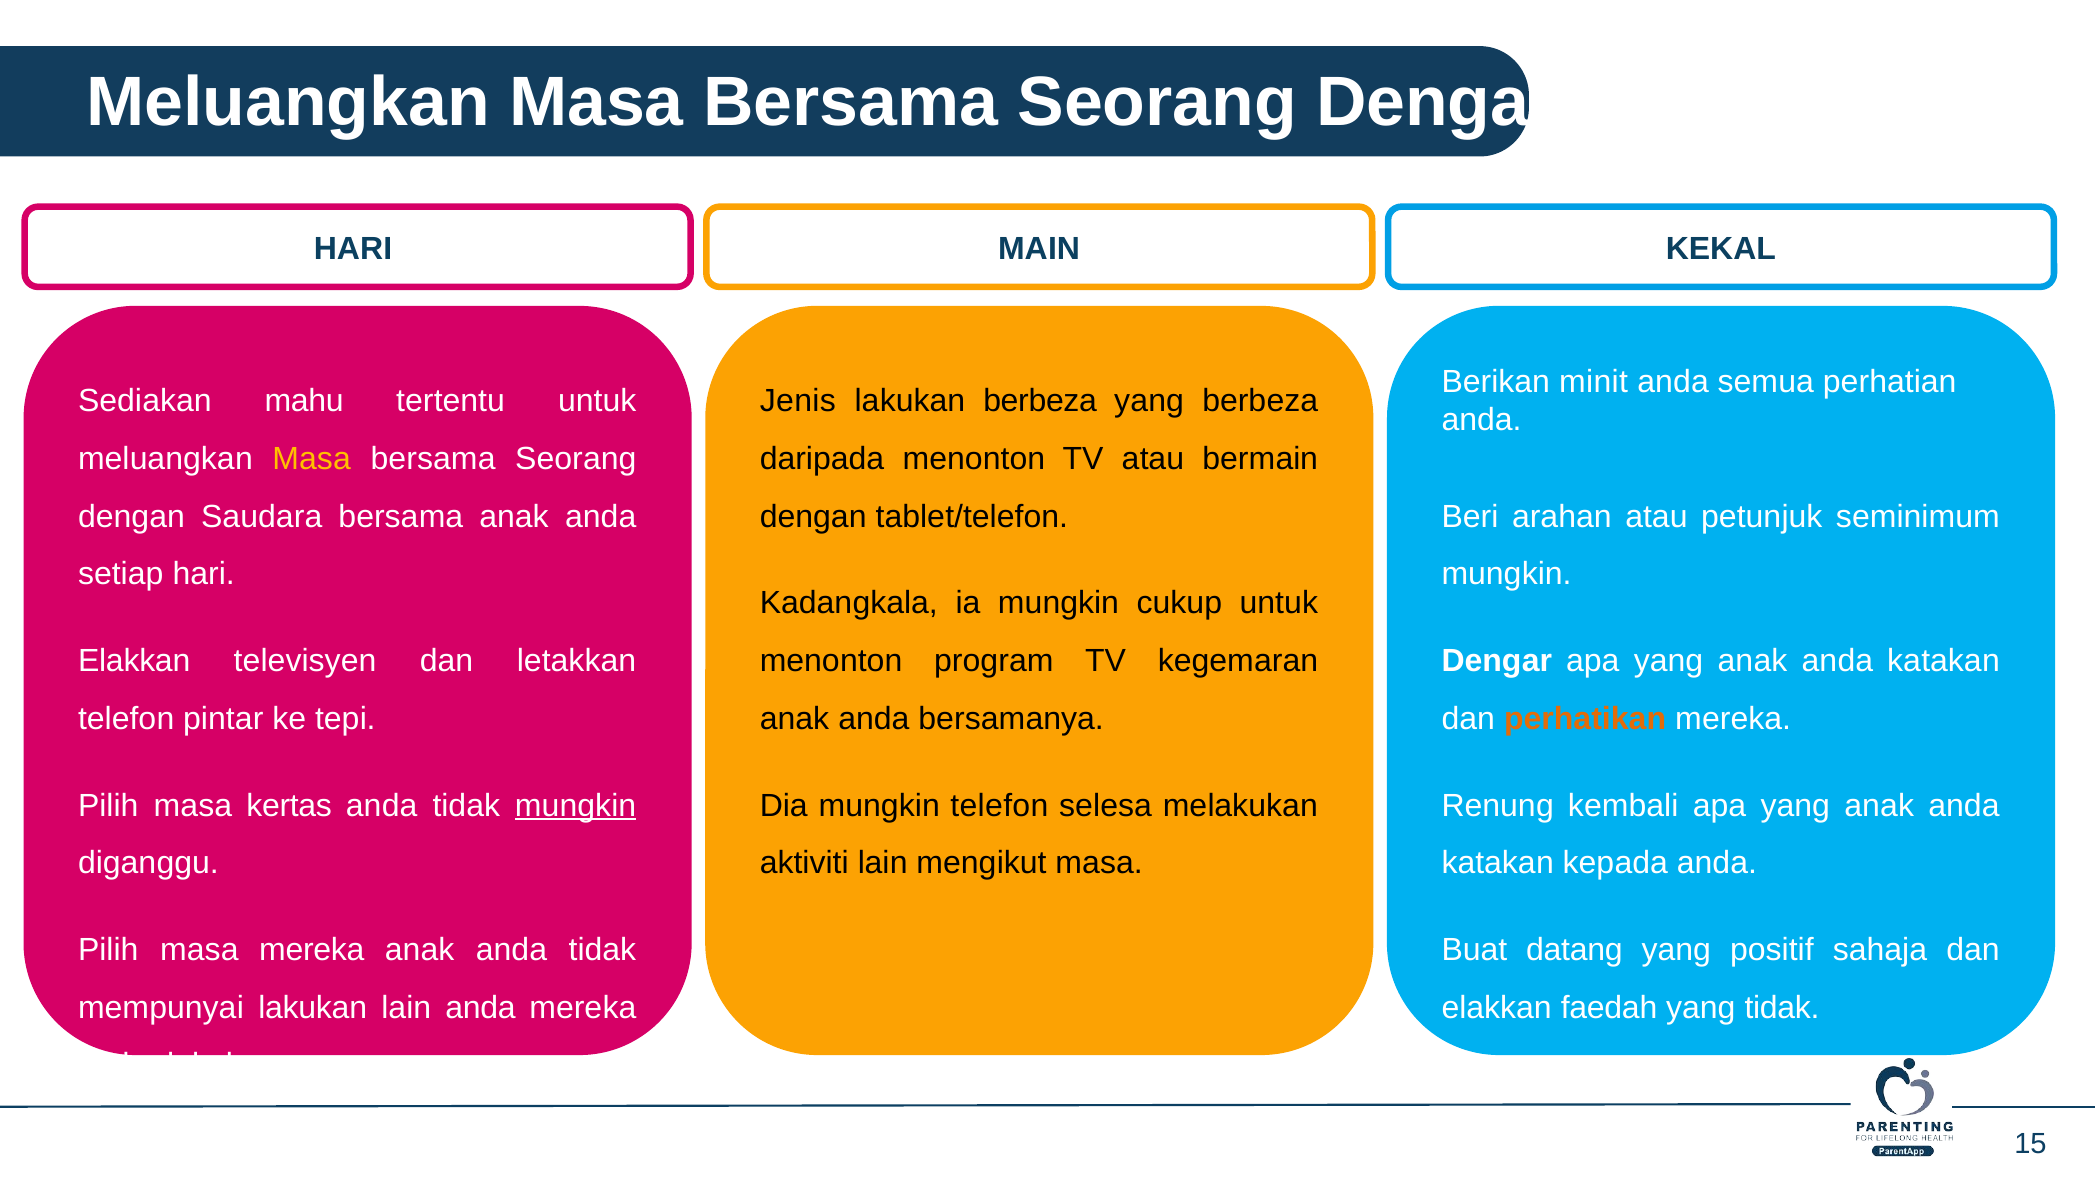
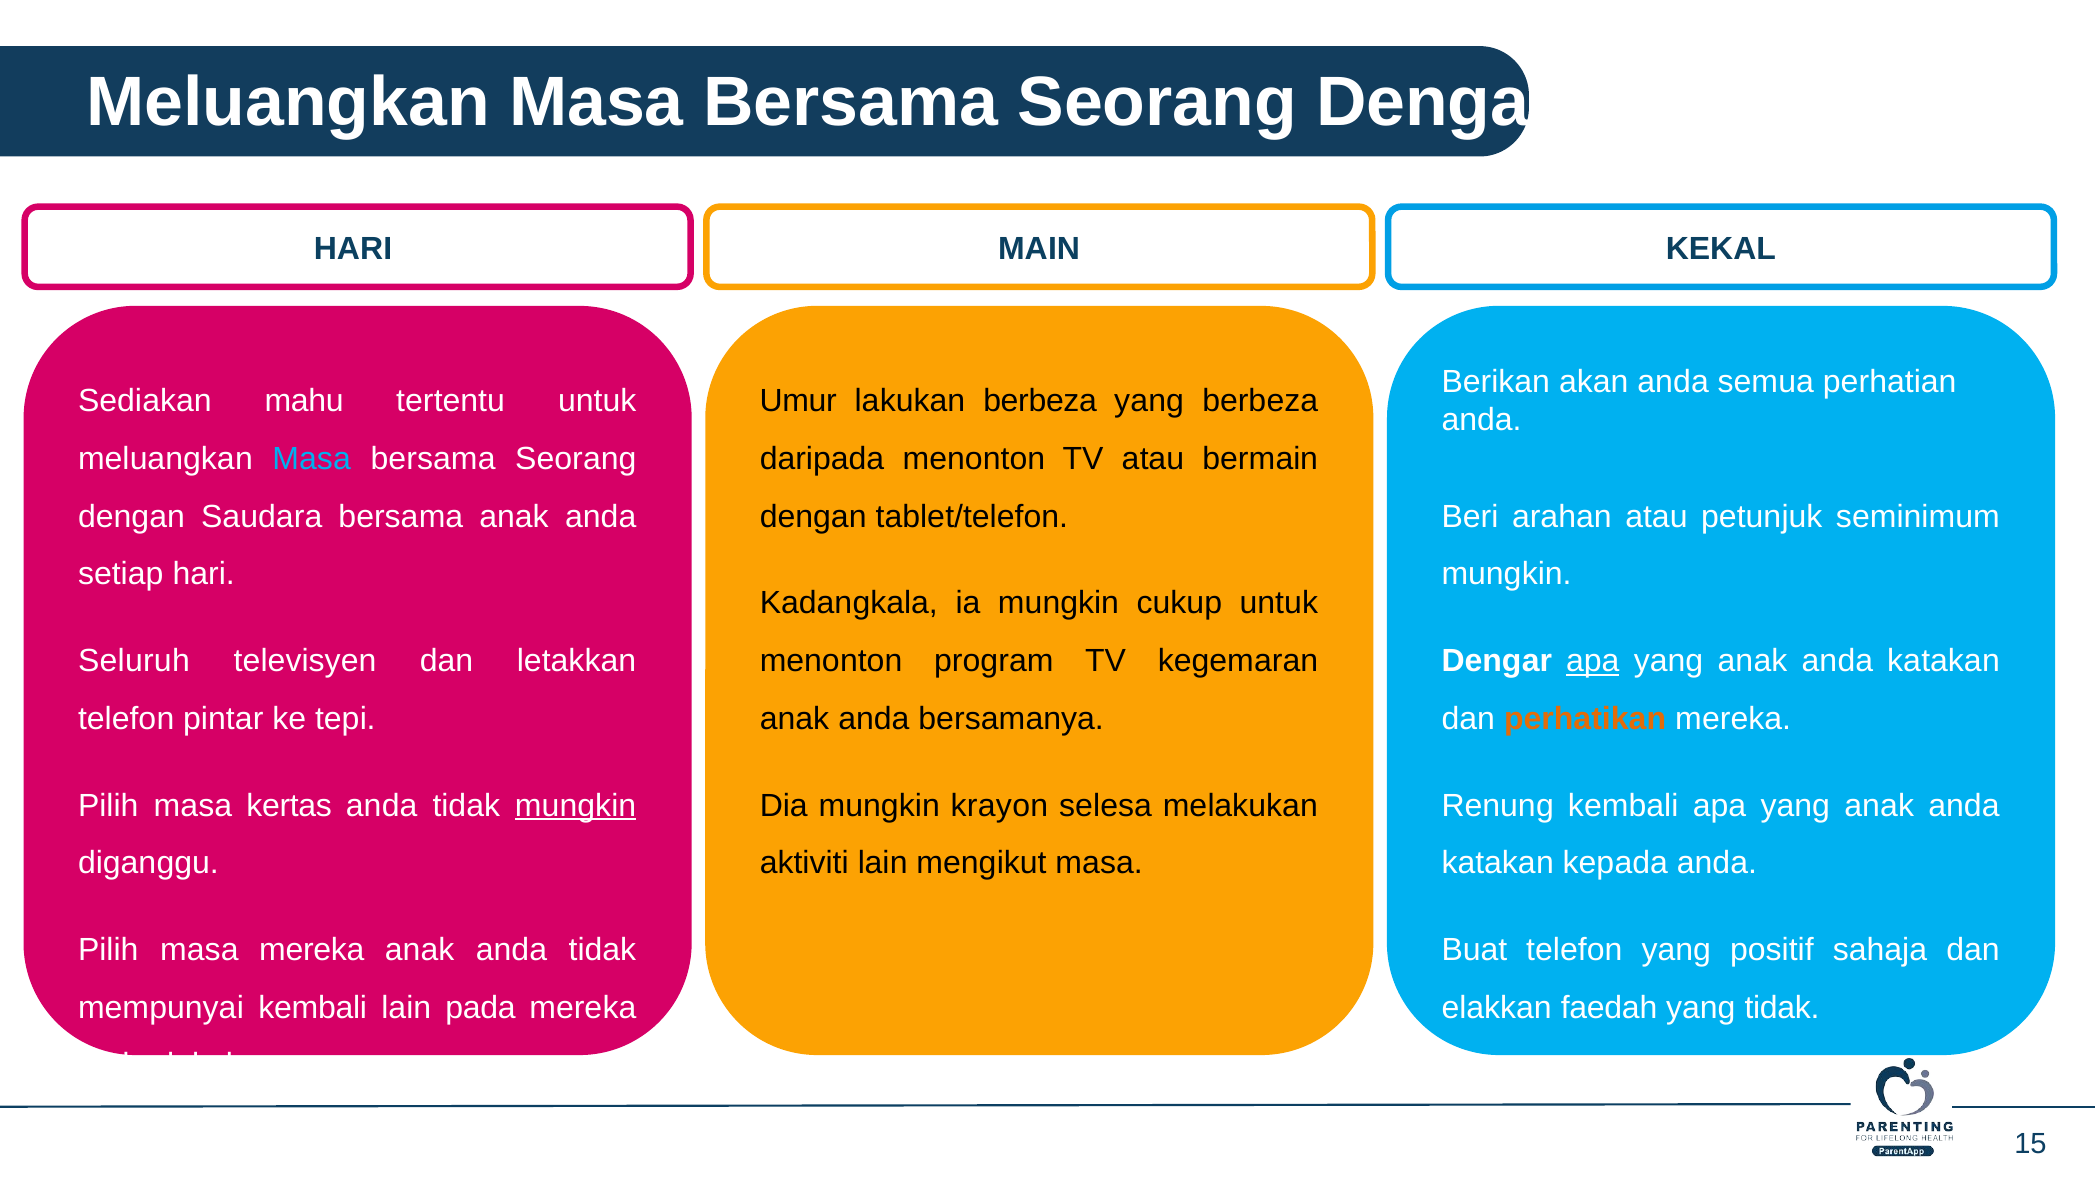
minit: minit -> akan (1594, 382)
Jenis: Jenis -> Umur (798, 401)
Masa colour: yellow -> light blue (312, 459)
Elakkan: Elakkan -> Seluruh (134, 661)
apa underline: none -> present (1593, 661)
mungkin telefon: telefon -> krayon (999, 805)
Buat datang: datang -> telefon (1574, 950)
mempunyai lakukan: lakukan -> kembali (313, 1007)
lain anda: anda -> pada (480, 1007)
